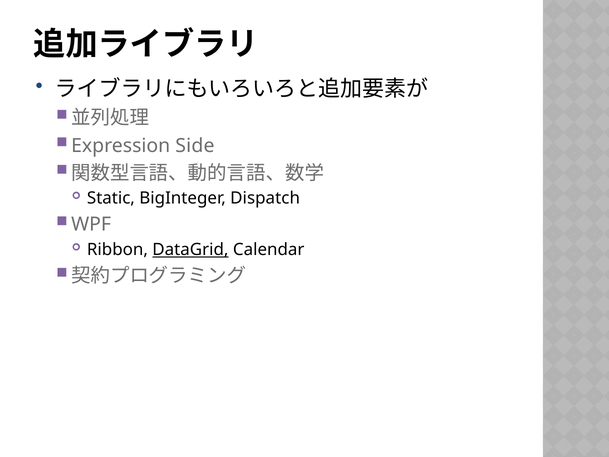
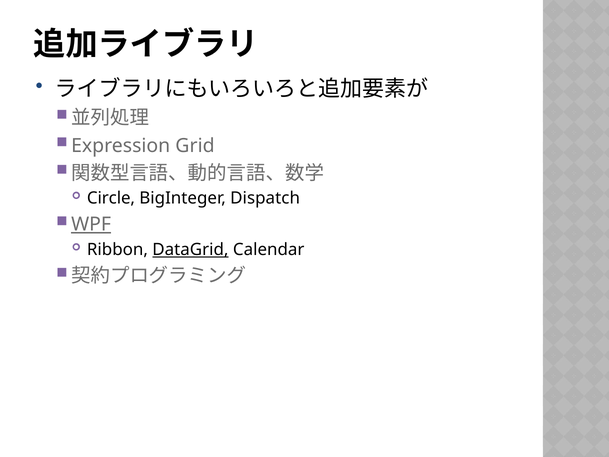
Side: Side -> Grid (195, 146)
Static: Static -> Circle (111, 198)
WPF underline: none -> present (91, 224)
